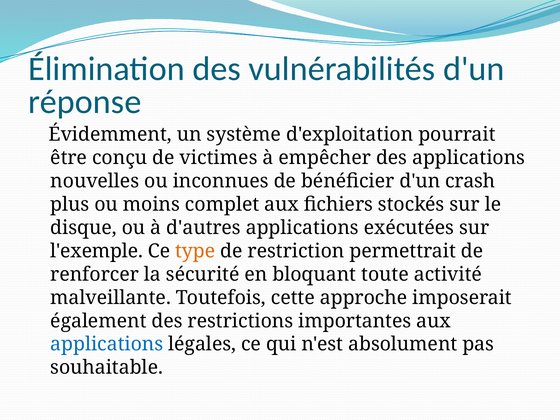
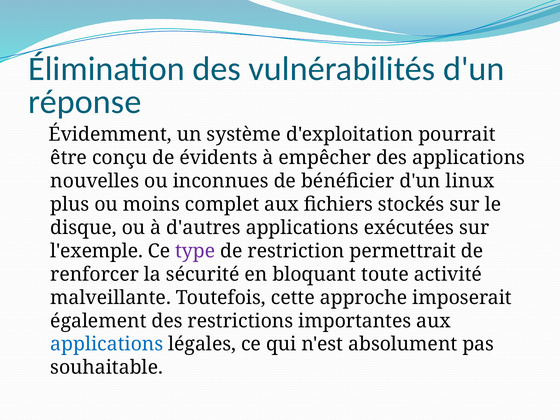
victimes: victimes -> évidents (219, 158)
crash: crash -> linux (470, 181)
type colour: orange -> purple (195, 251)
